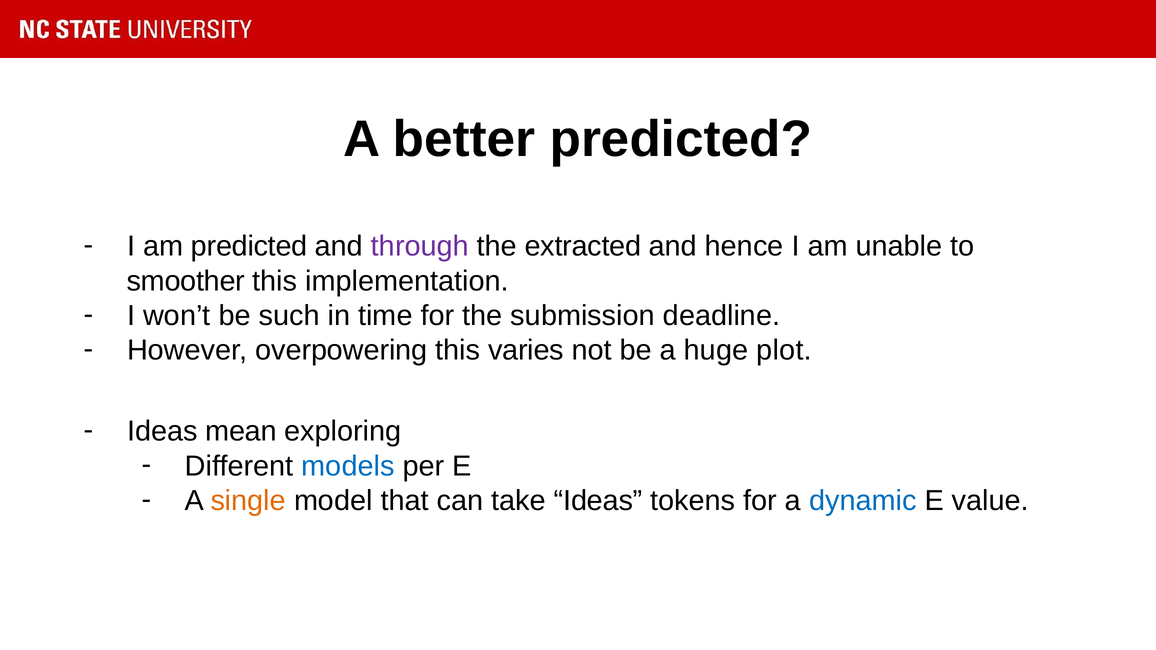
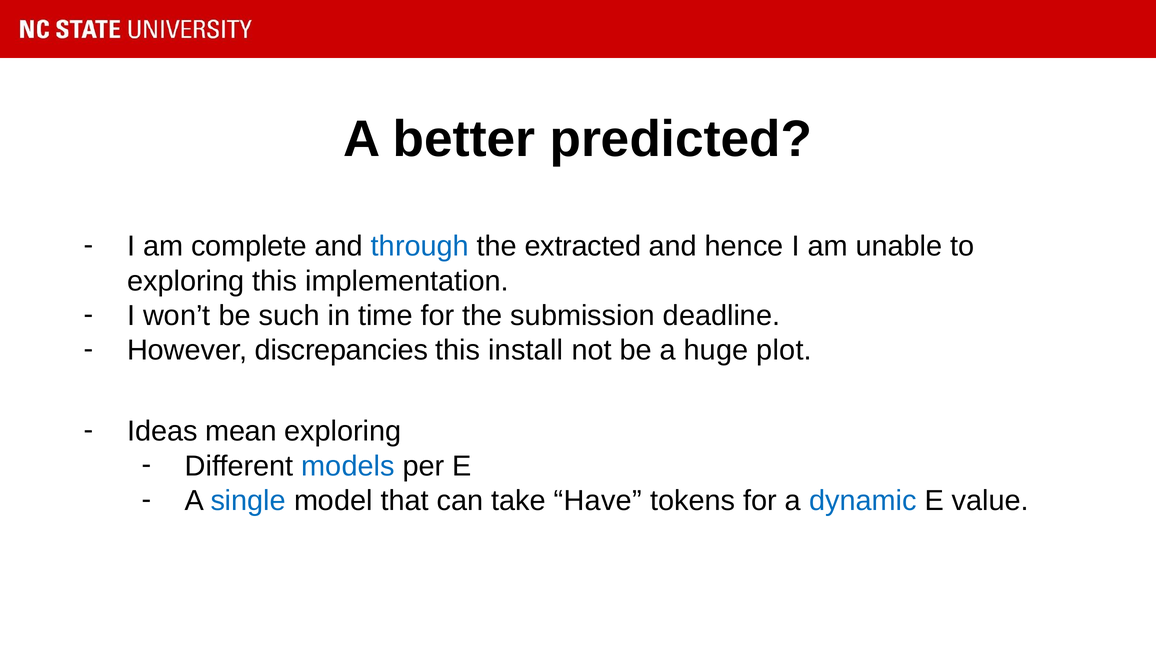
am predicted: predicted -> complete (249, 247)
through colour: purple -> blue (420, 247)
smoother: smoother -> exploring (186, 281)
overpowering: overpowering -> discrepancies (341, 351)
varies: varies -> install (526, 351)
single colour: orange -> blue (248, 501)
take Ideas: Ideas -> Have (598, 501)
